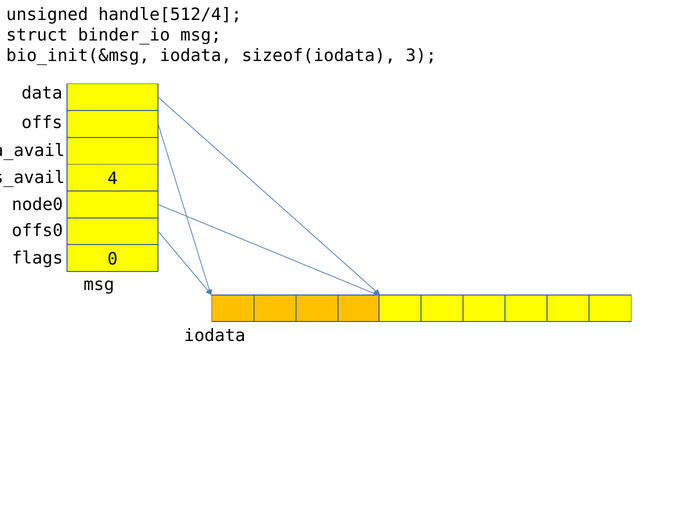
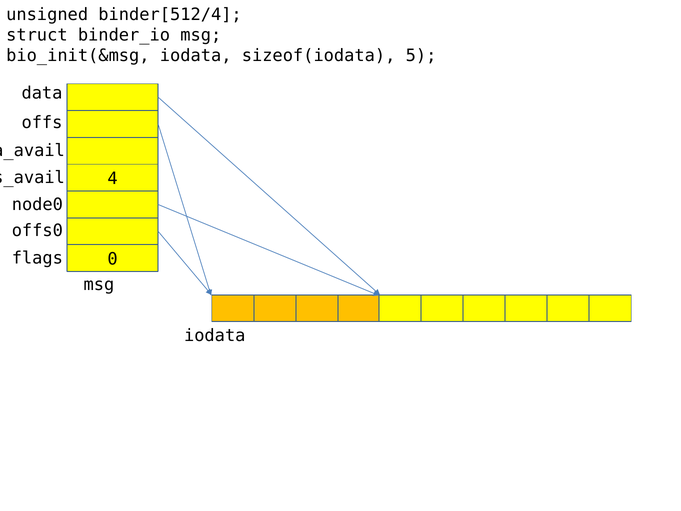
handle[512/4: handle[512/4 -> binder[512/4 (170, 15)
3: 3 -> 5 (421, 55)
